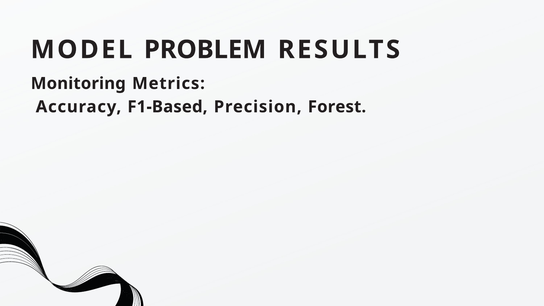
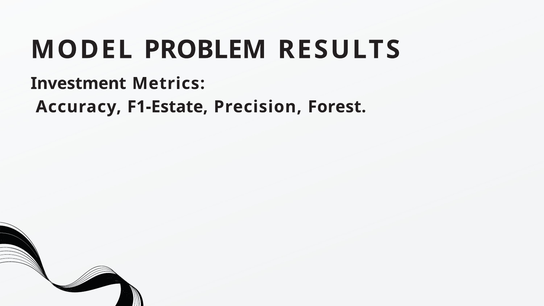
Monitoring: Monitoring -> Investment (78, 83)
F1-Based: F1-Based -> F1-Estate (168, 107)
